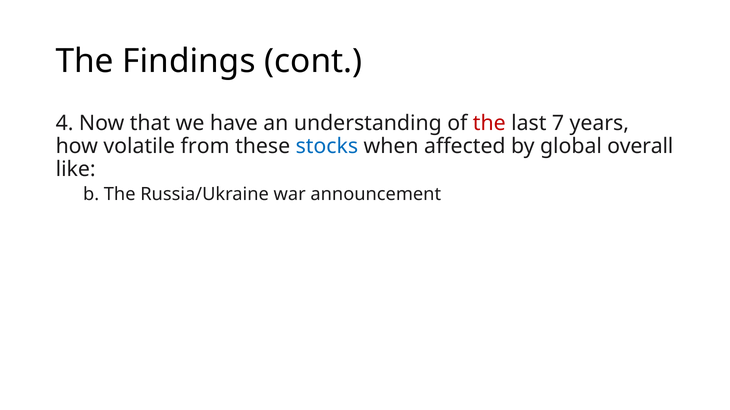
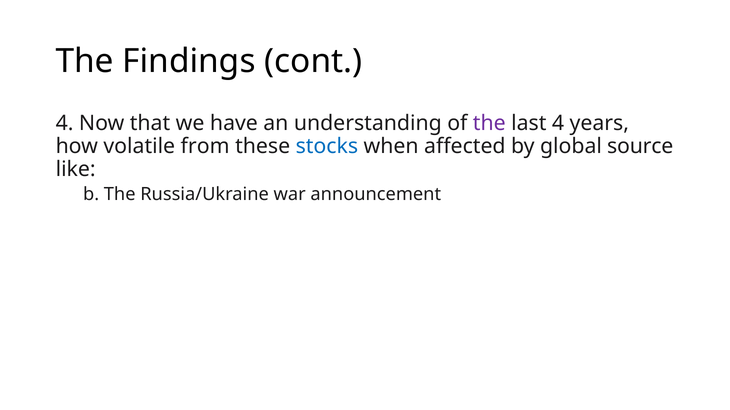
the colour: red -> purple (489, 123)
last 7: 7 -> 4 (558, 123)
overall: overall -> source (640, 146)
